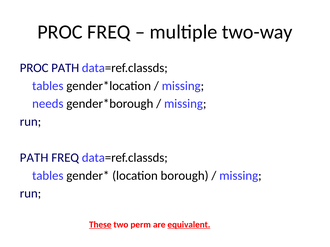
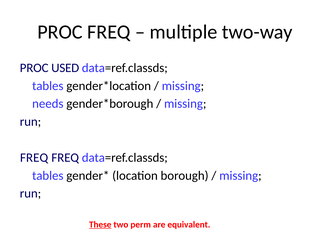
PROC PATH: PATH -> USED (65, 68)
PATH: PATH -> FREQ (34, 158)
equivalent underline: present -> none (189, 225)
